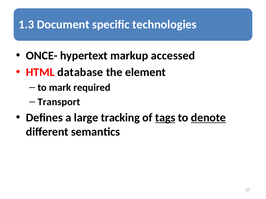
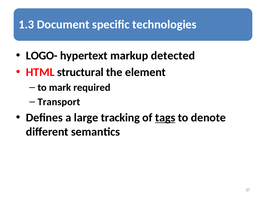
ONCE-: ONCE- -> LOGO- (42, 56)
accessed: accessed -> detected (173, 56)
database: database -> structural (80, 72)
denote underline: present -> none (208, 118)
